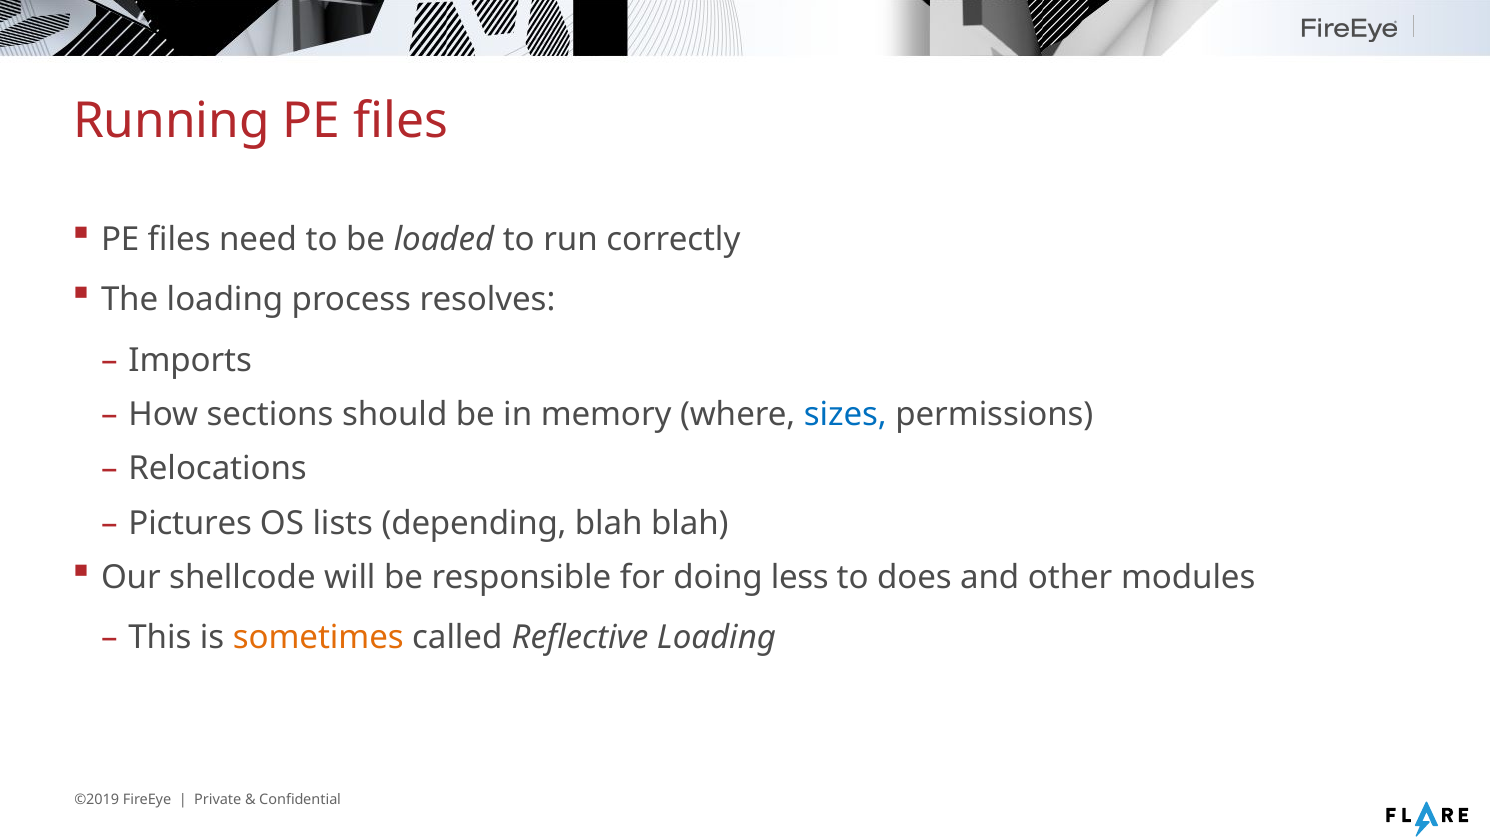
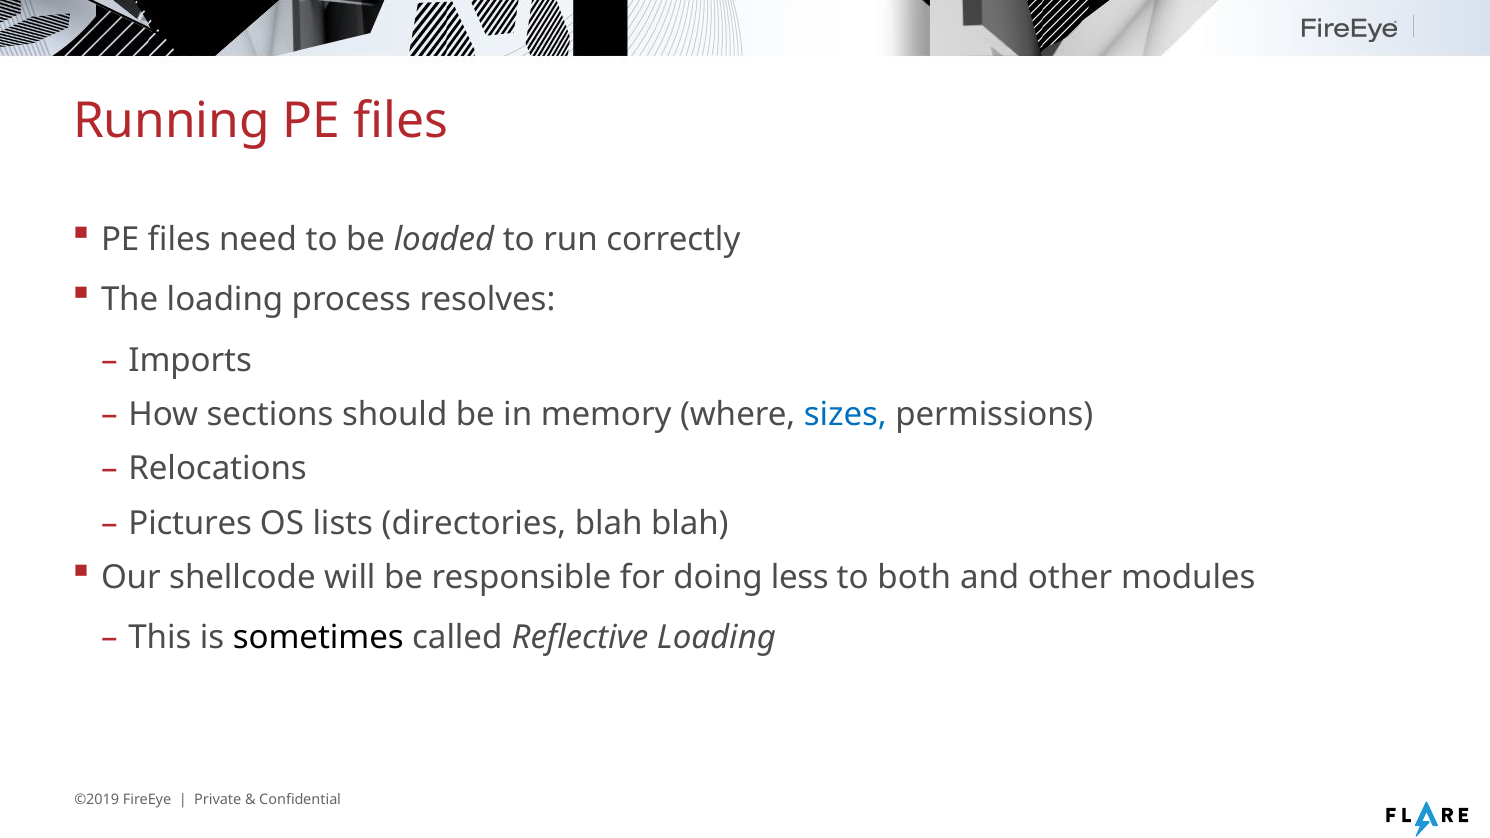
depending: depending -> directories (474, 523)
does: does -> both (914, 578)
sometimes colour: orange -> black (318, 638)
